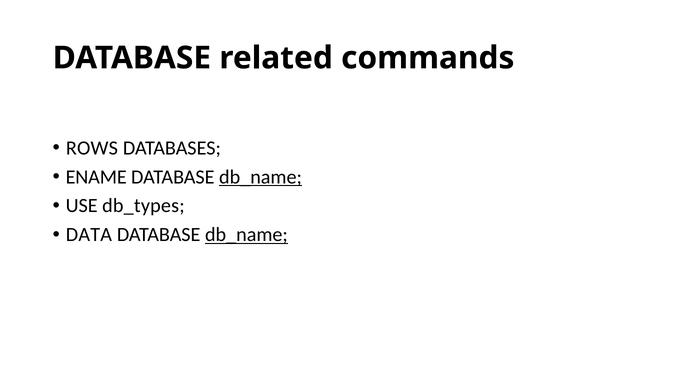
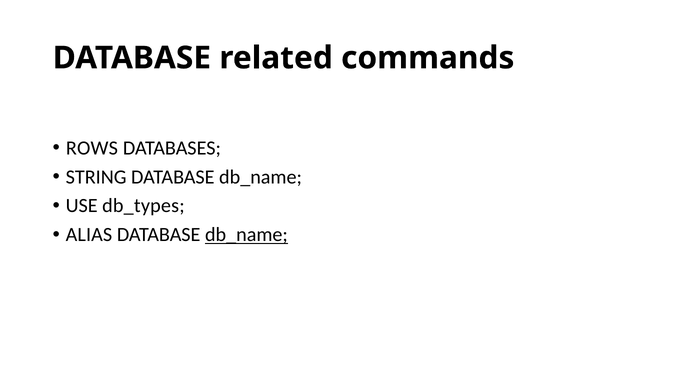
ENAME: ENAME -> STRING (96, 177)
db_name underline: present -> none (261, 177)
DATA: DATA -> ALIAS (89, 235)
